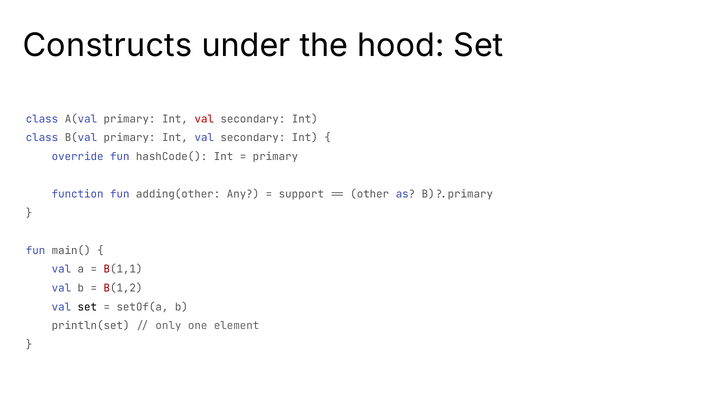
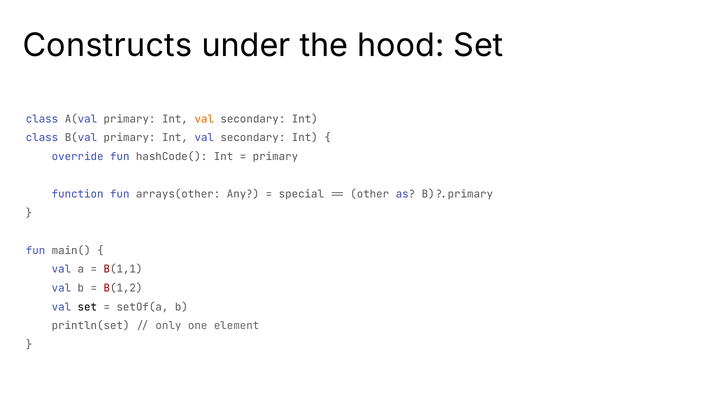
val colour: red -> orange (204, 119)
adding(other: adding(other -> arrays(other (178, 194)
support: support -> special (301, 194)
